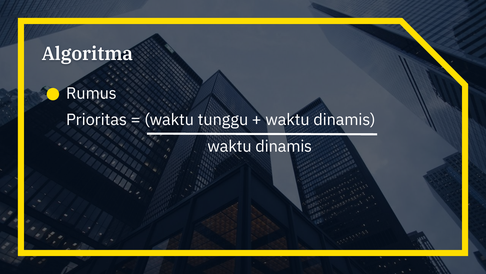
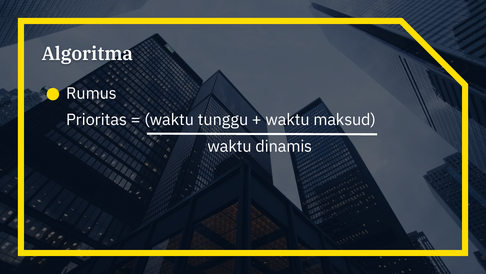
dinamis: dinamis -> maksud (345, 120)
